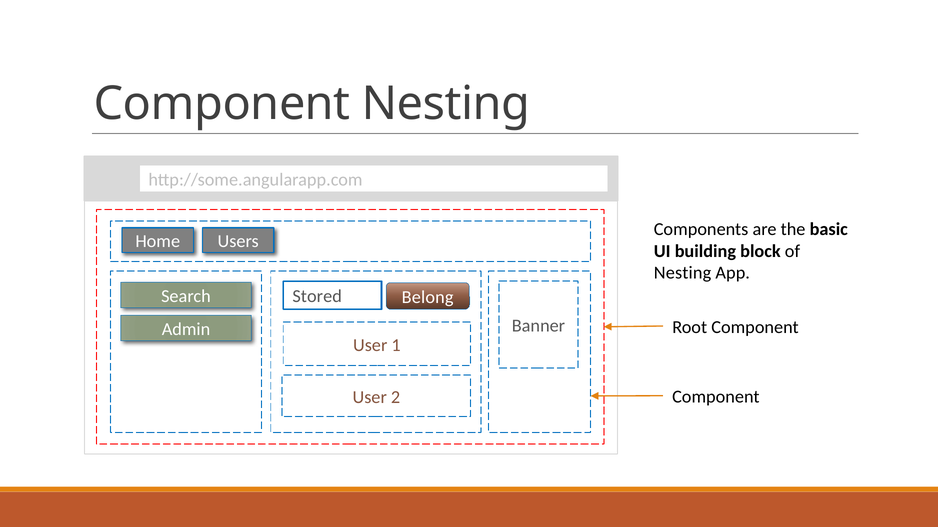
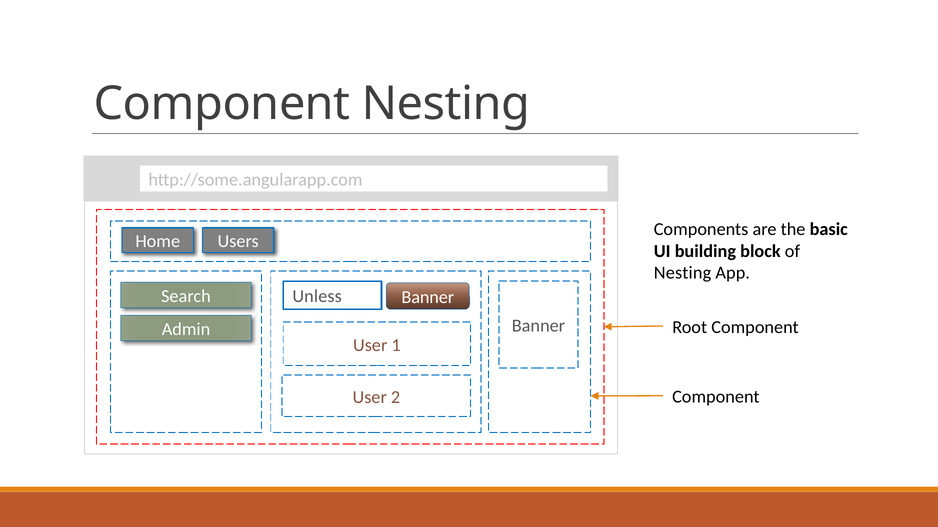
Stored: Stored -> Unless (317, 297)
Belong: Belong -> Banner (428, 298)
